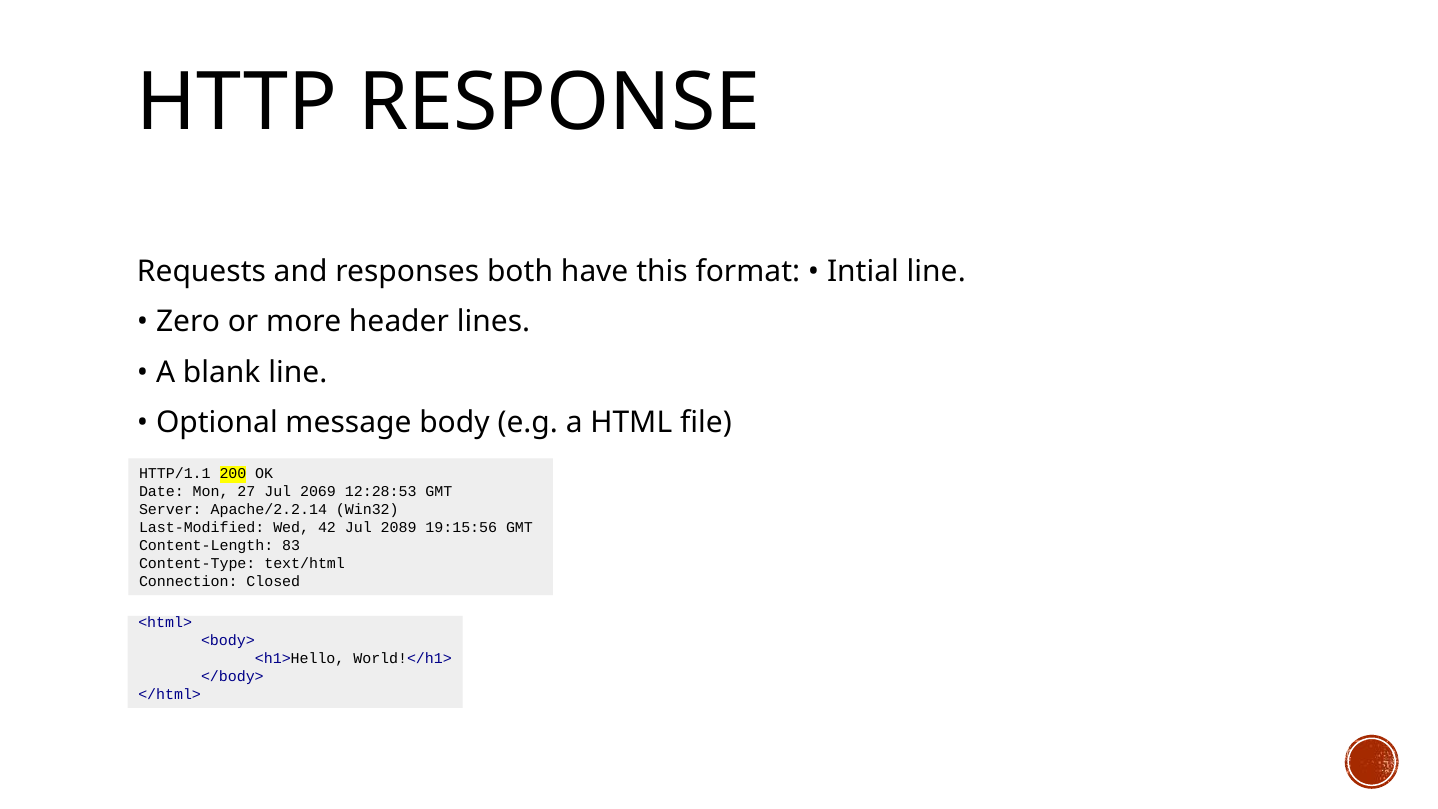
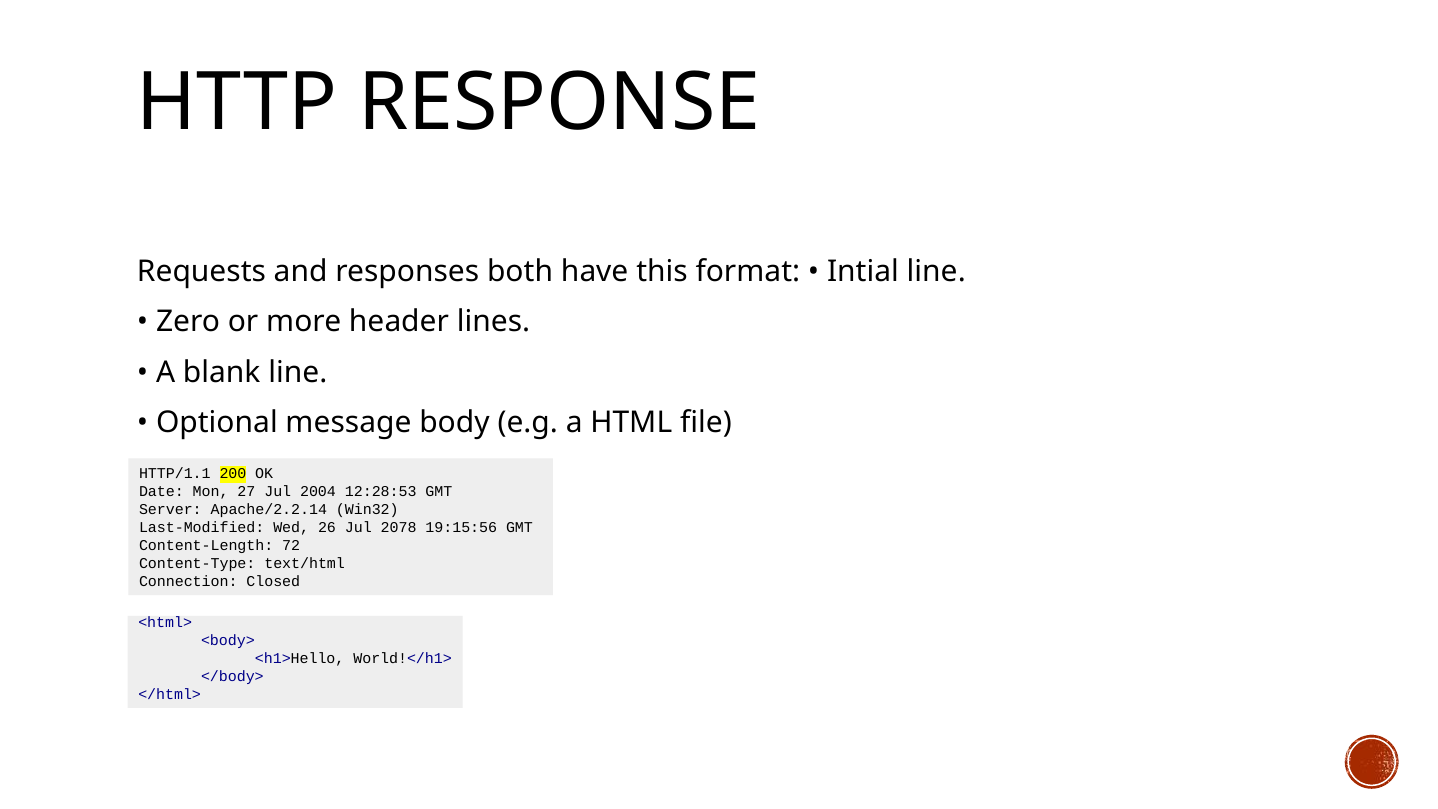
2069: 2069 -> 2004 (318, 492)
42: 42 -> 26 (327, 528)
2089: 2089 -> 2078 (399, 528)
83: 83 -> 72 (291, 546)
